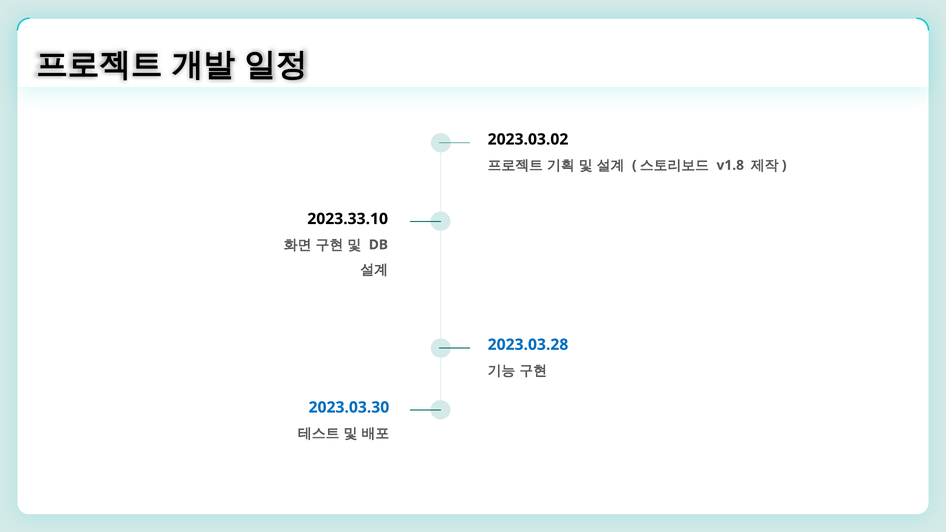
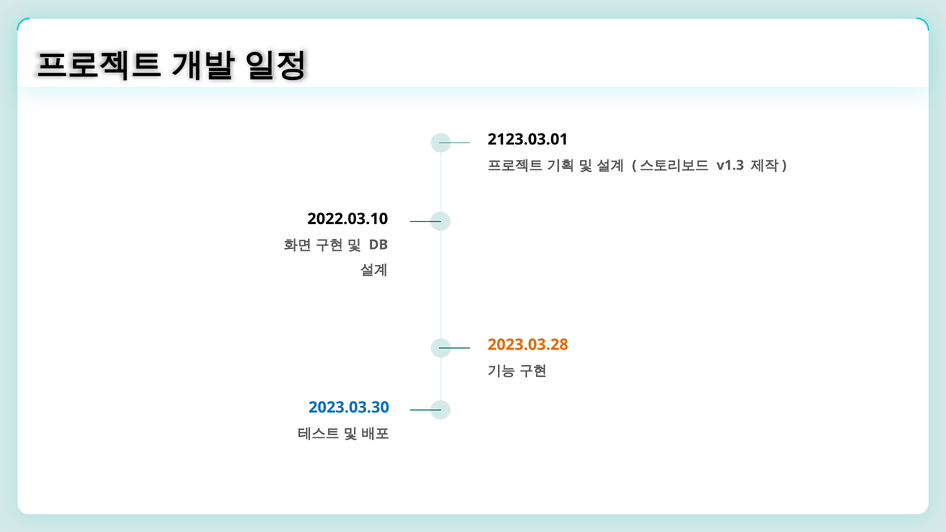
2023.03.02: 2023.03.02 -> 2123.03.01 (528, 139)
v1.8: v1.8 -> v1.3 (730, 165)
2023.33.10: 2023.33.10 -> 2022.03.10 (348, 219)
2023.03.28 colour: blue -> orange (528, 345)
